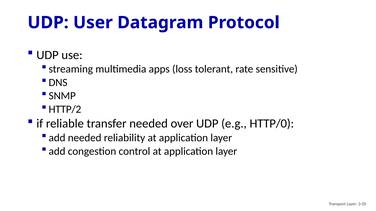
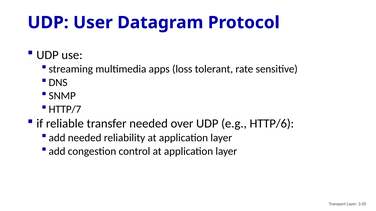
HTTP/2: HTTP/2 -> HTTP/7 (65, 109)
HTTP/0: HTTP/0 -> HTTP/6 (272, 124)
